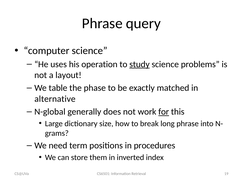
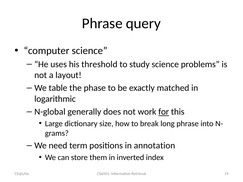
operation: operation -> threshold (99, 64)
study underline: present -> none (139, 64)
alternative: alternative -> logarithmic (55, 99)
procedures: procedures -> annotation (154, 146)
